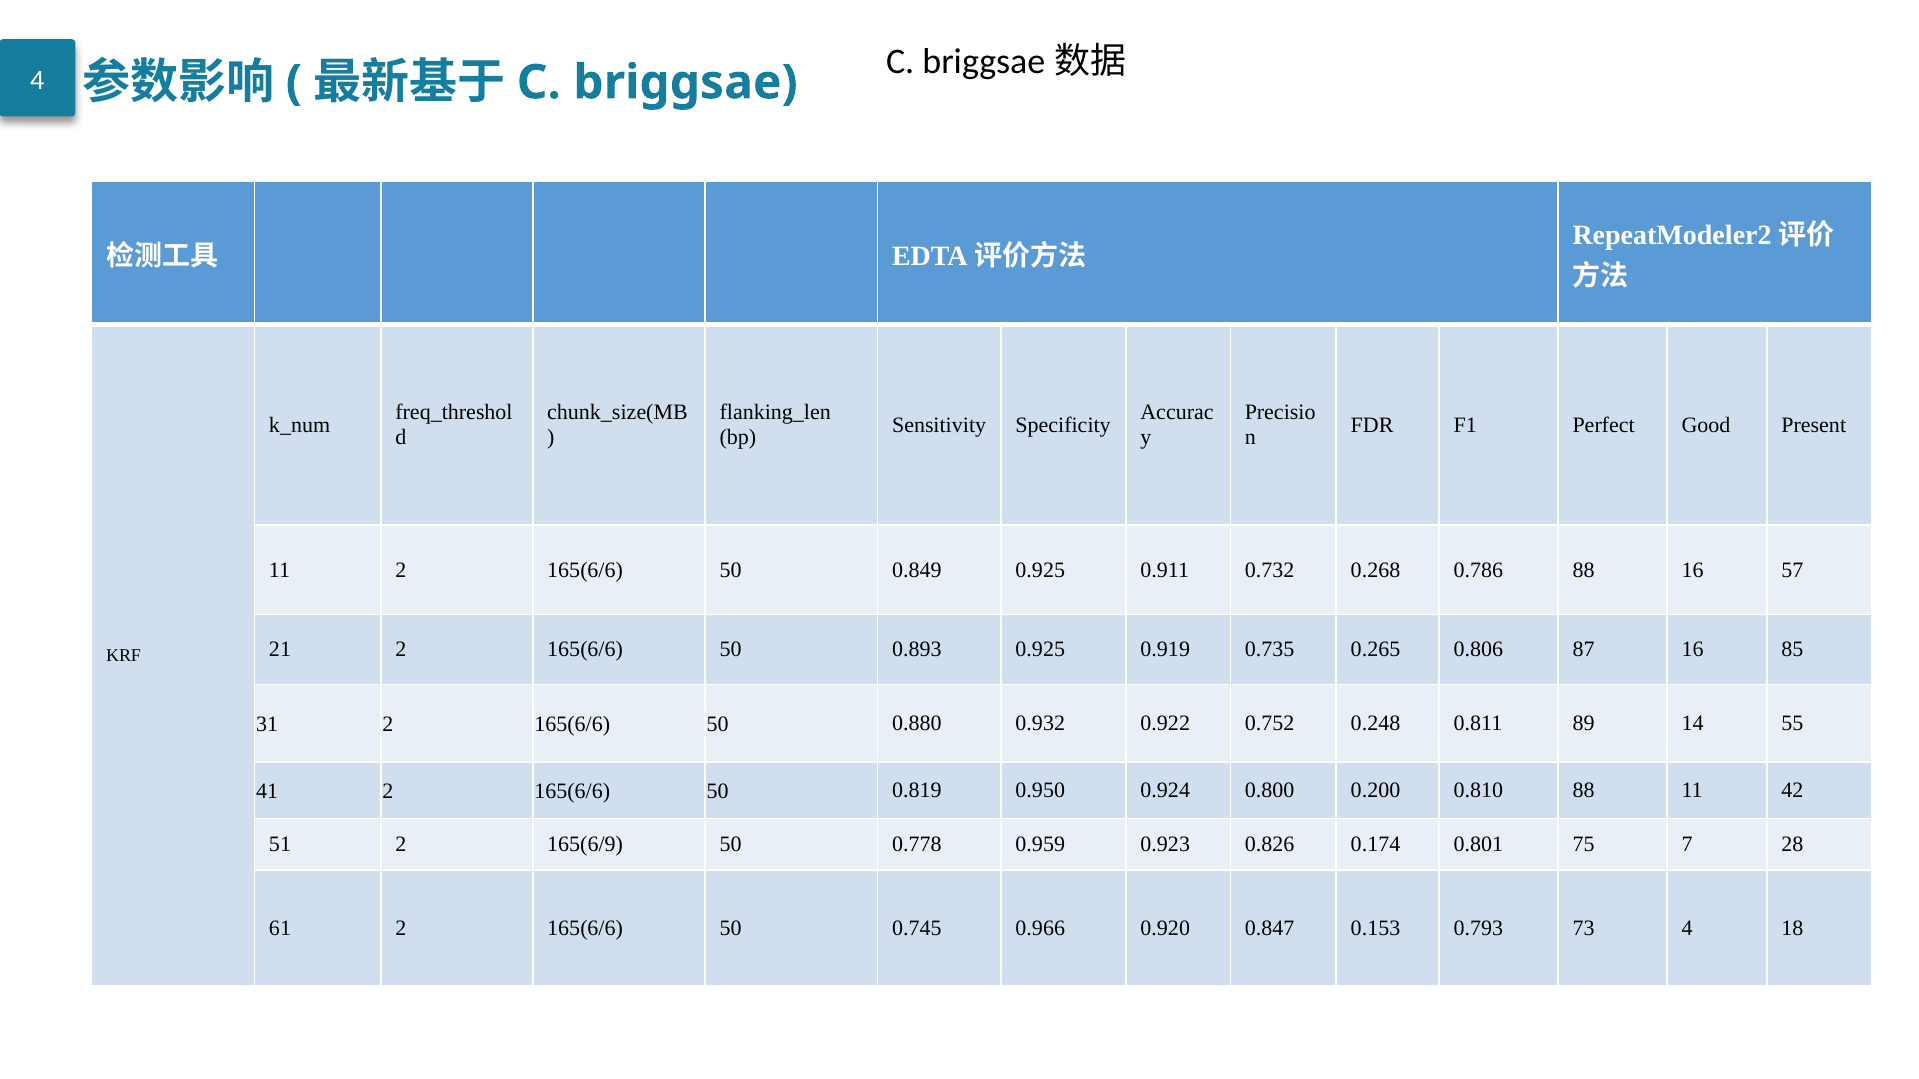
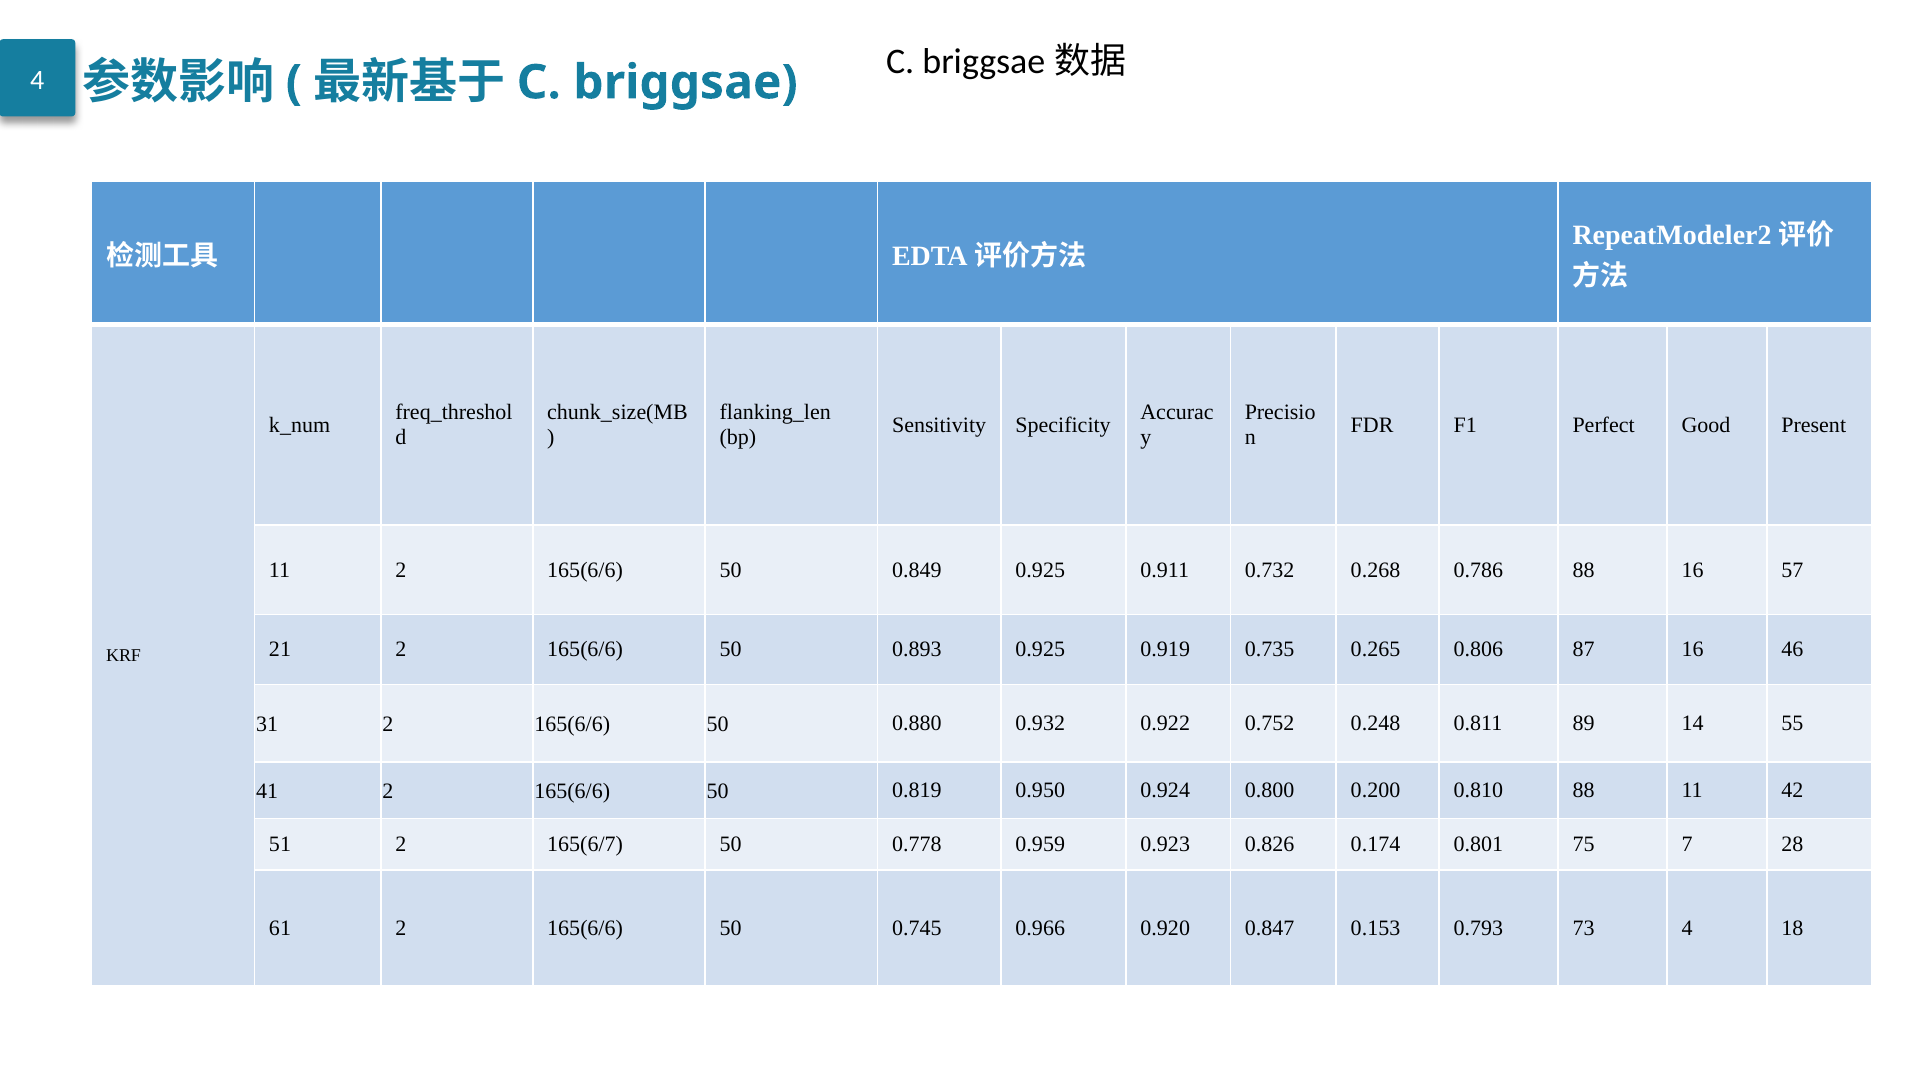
85: 85 -> 46 (1792, 650)
165(6/9: 165(6/9 -> 165(6/7 (585, 845)
